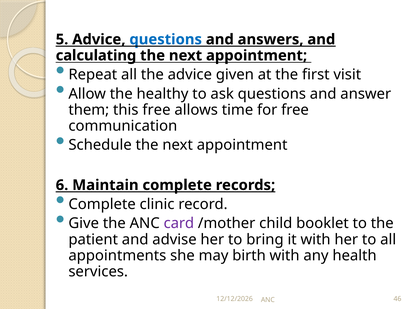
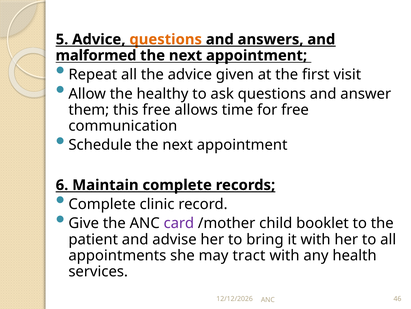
questions colour: blue -> orange (166, 39)
calculating: calculating -> malformed (96, 55)
birth: birth -> tract (249, 255)
